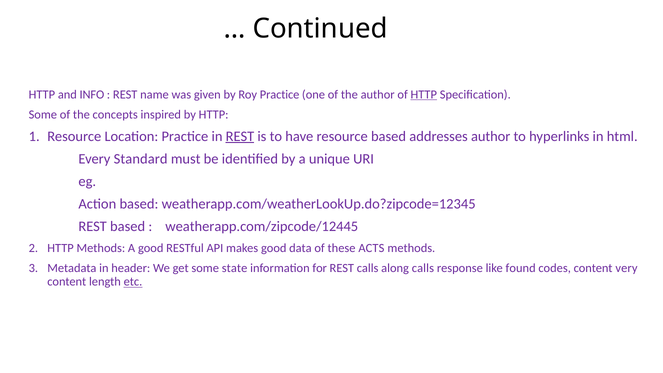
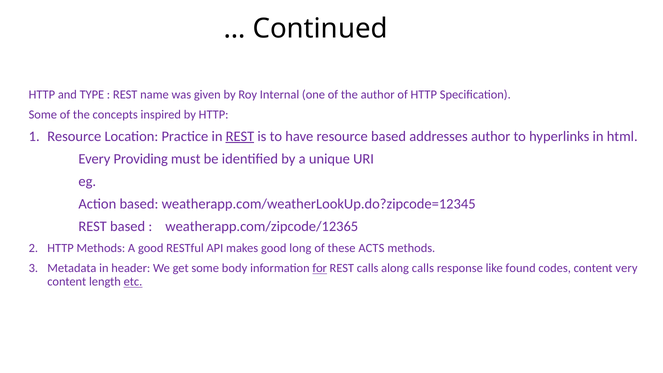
INFO: INFO -> TYPE (92, 94)
Roy Practice: Practice -> Internal (280, 94)
HTTP underline: present -> none (424, 94)
Standard: Standard -> Providing (141, 159)
weatherapp.com/zipcode/12445: weatherapp.com/zipcode/12445 -> weatherapp.com/zipcode/12365 (262, 227)
data: data -> long (300, 248)
state: state -> body (235, 268)
for underline: none -> present (320, 268)
